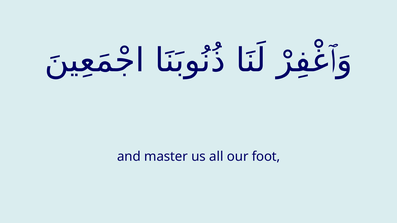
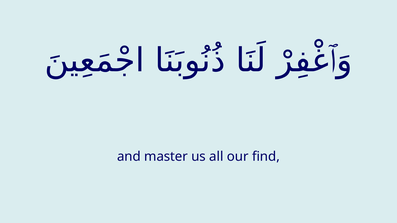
foot: foot -> find (266, 157)
